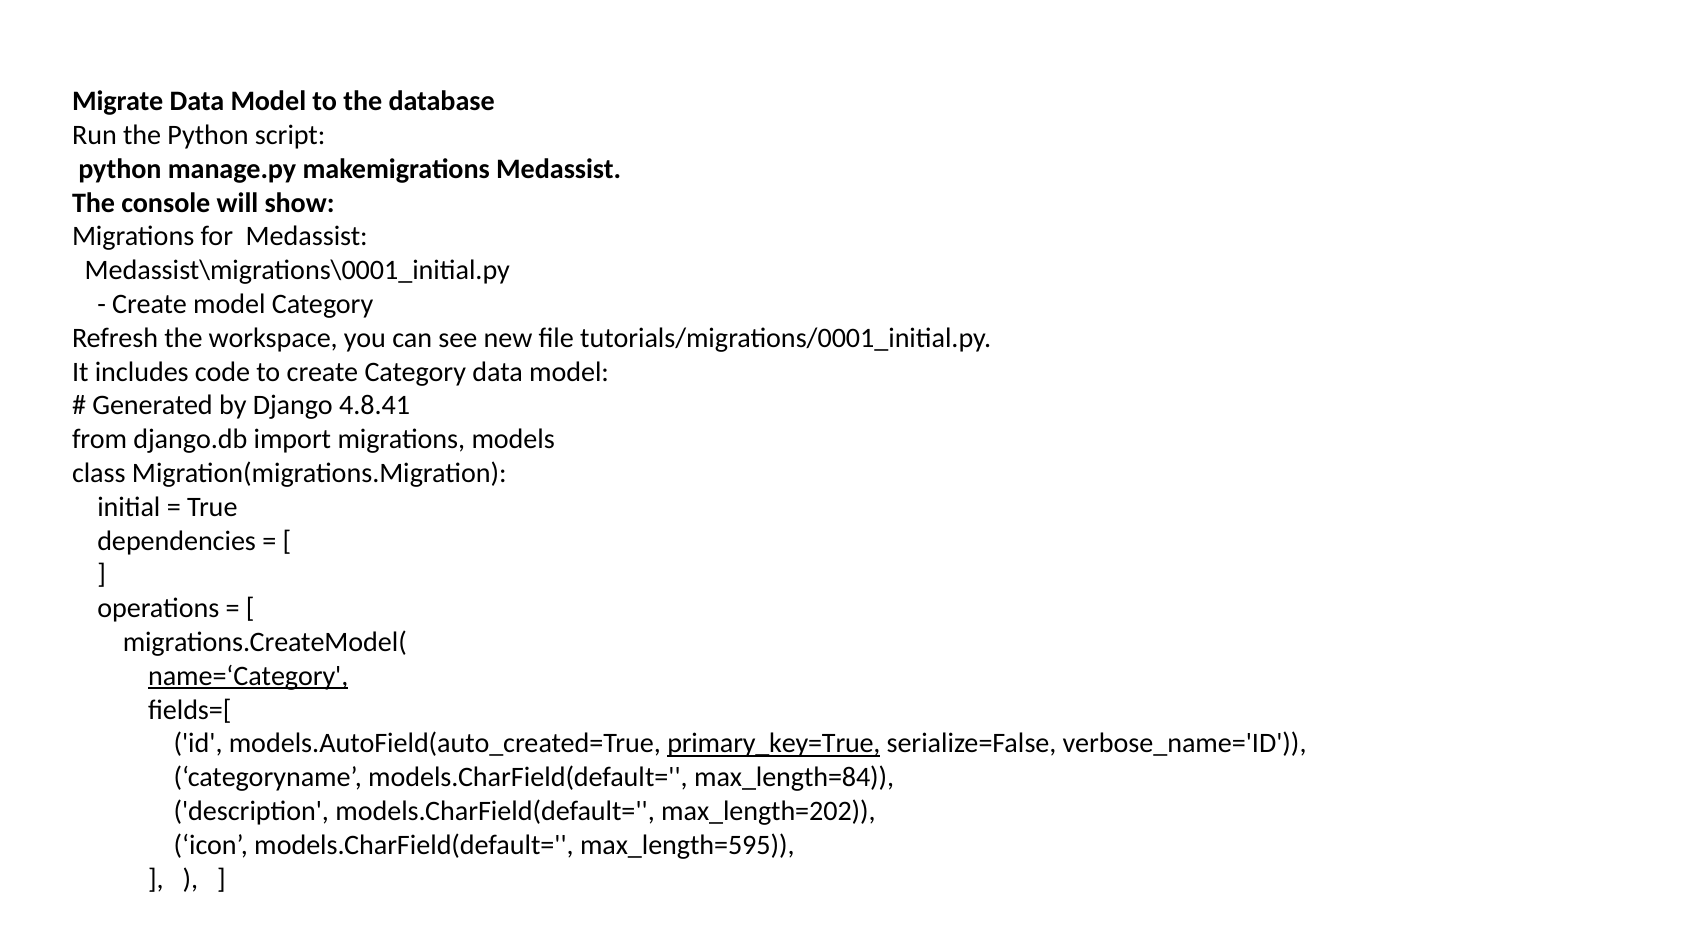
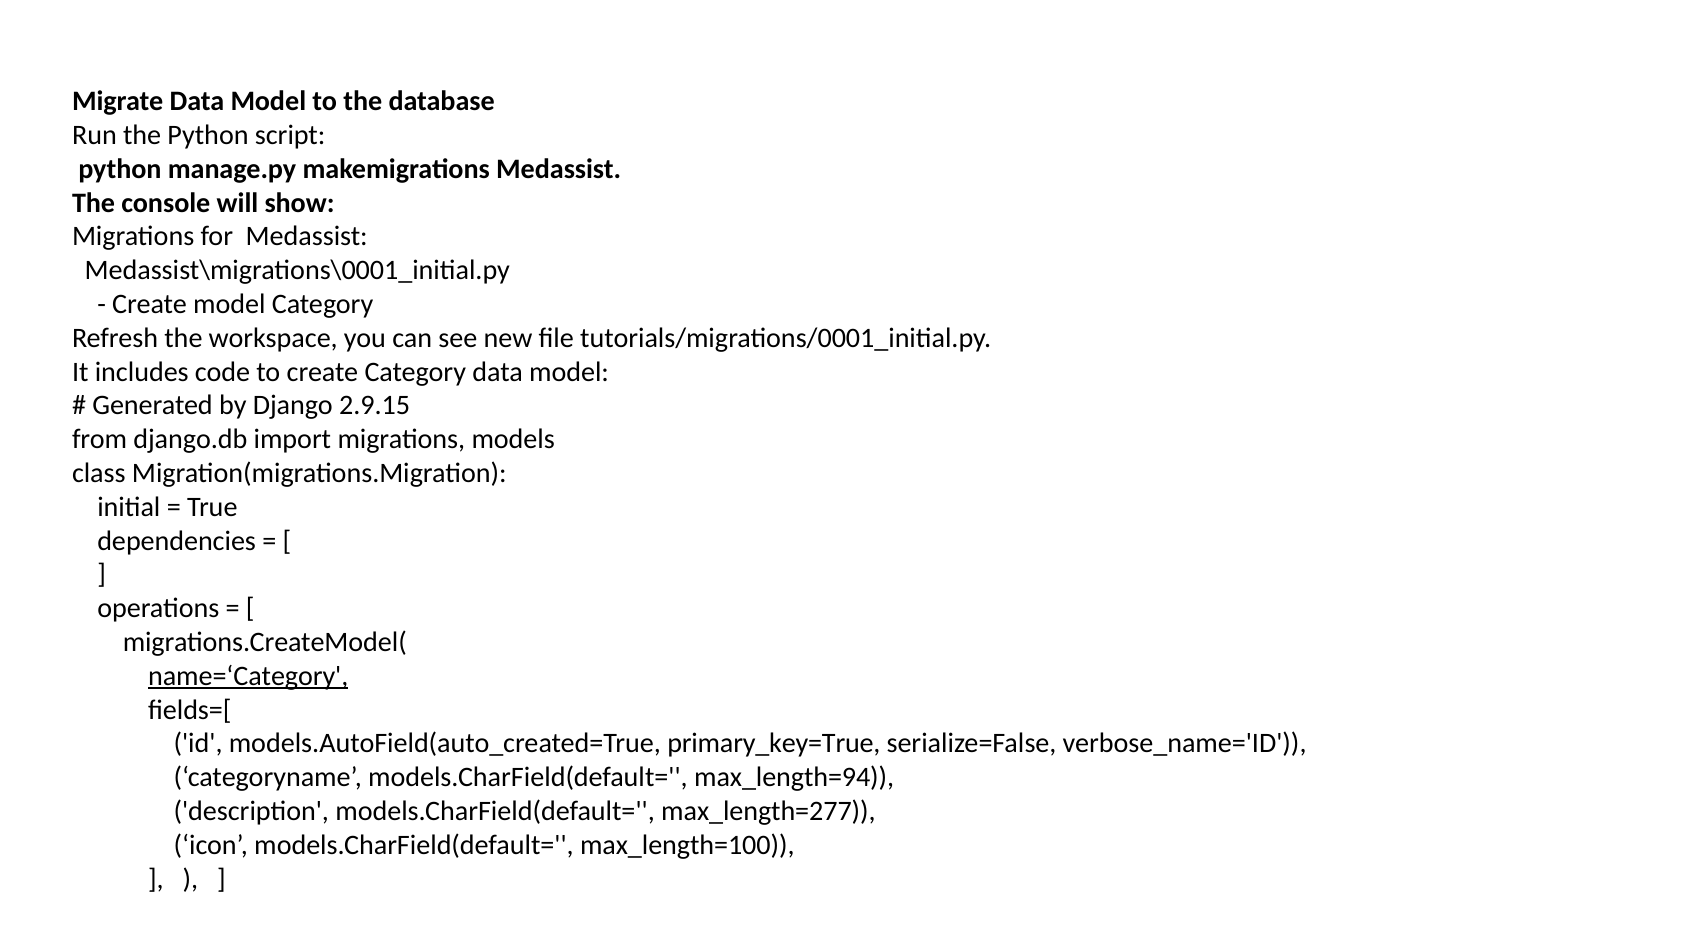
4.8.41: 4.8.41 -> 2.9.15 (375, 405)
primary_key=True underline: present -> none (774, 743)
max_length=84: max_length=84 -> max_length=94 (794, 777)
max_length=202: max_length=202 -> max_length=277 (768, 811)
max_length=595: max_length=595 -> max_length=100 (687, 845)
